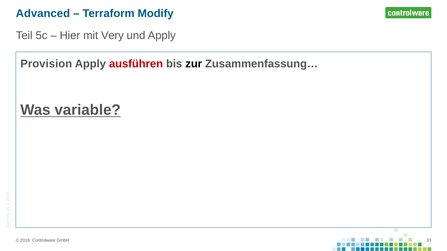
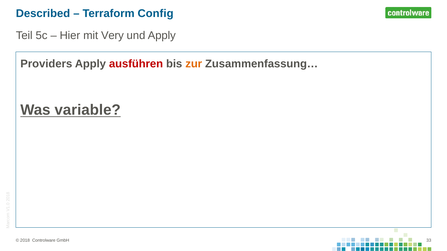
Advanced: Advanced -> Described (43, 13)
Modify: Modify -> Config (156, 13)
Provision: Provision -> Providers (46, 64)
zur colour: black -> orange (194, 64)
